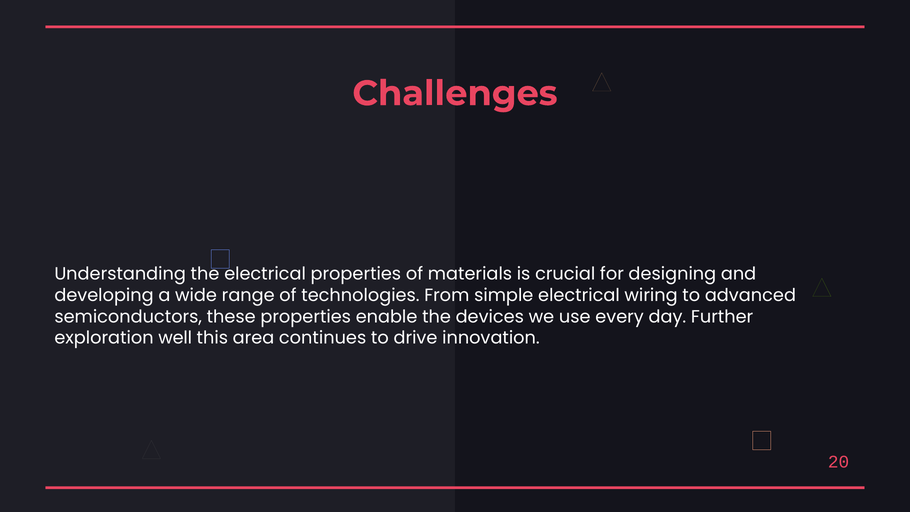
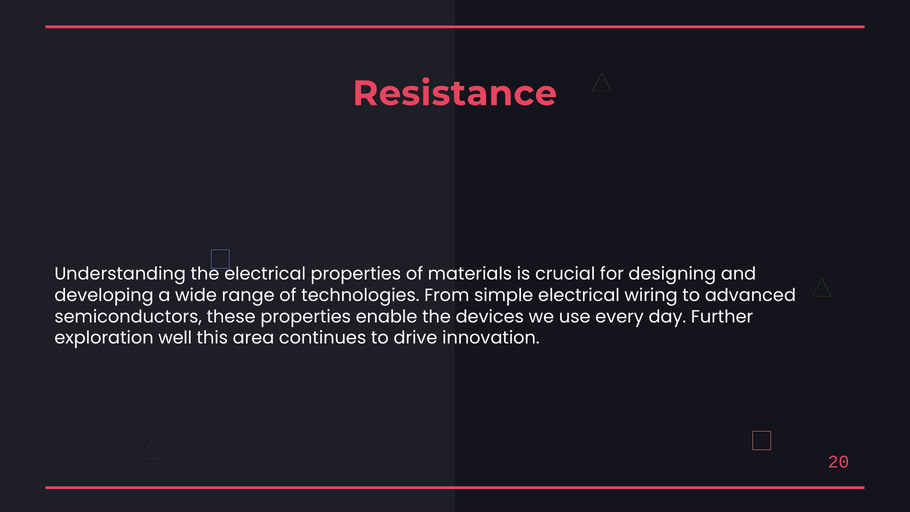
Challenges: Challenges -> Resistance (455, 93)
